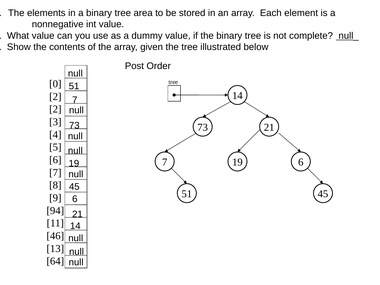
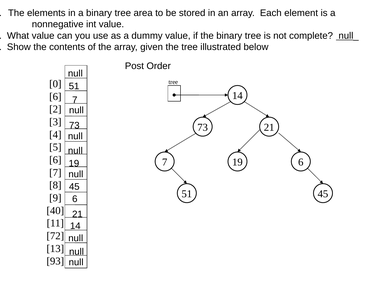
2: 2 -> 6 (55, 97)
94: 94 -> 40 (55, 211)
46: 46 -> 72 (55, 236)
64: 64 -> 93 (55, 261)
